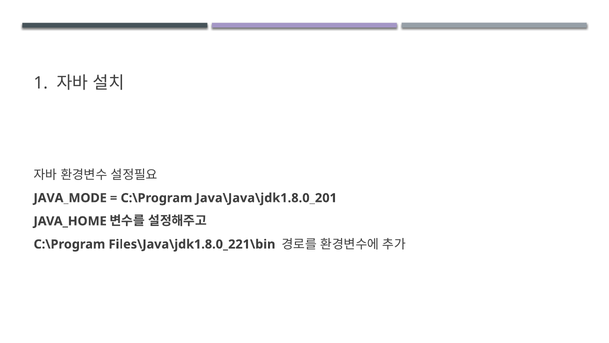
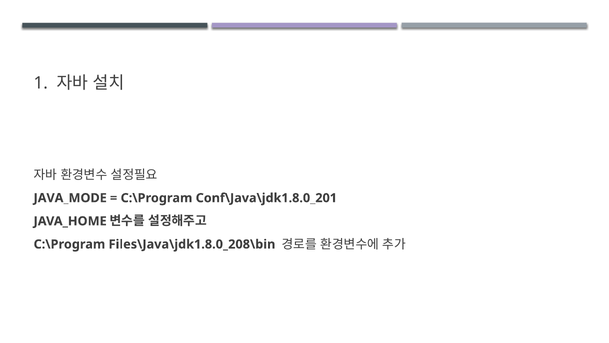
Java\Java\jdk1.8.0_201: Java\Java\jdk1.8.0_201 -> Conf\Java\jdk1.8.0_201 (266, 198)
Files\Java\jdk1.8.0_221\bin: Files\Java\jdk1.8.0_221\bin -> Files\Java\jdk1.8.0_208\bin (192, 244)
